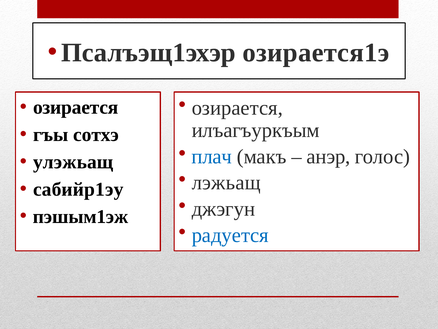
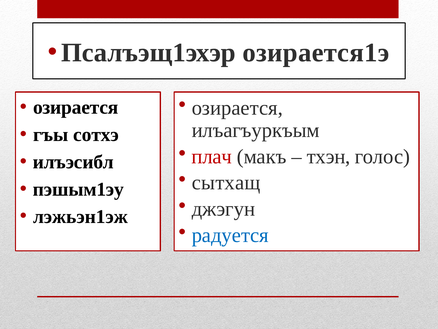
плач colour: blue -> red (212, 156)
анэр: анэр -> тхэн (329, 156)
улэжьащ: улэжьащ -> илъэсибл (73, 162)
лэжьащ: лэжьащ -> сытхащ (226, 183)
сабийр1эу: сабийр1эу -> пэшым1эу (78, 189)
пэшым1эж: пэшым1эж -> лэжьэн1эж (81, 216)
